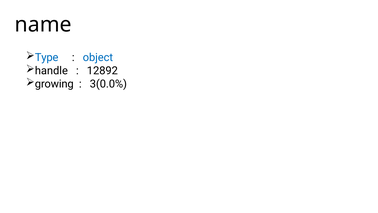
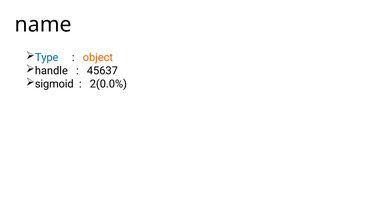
object colour: blue -> orange (98, 57)
12892: 12892 -> 45637 (102, 71)
growing: growing -> sigmoid (54, 84)
3(0.0%: 3(0.0% -> 2(0.0% (108, 84)
